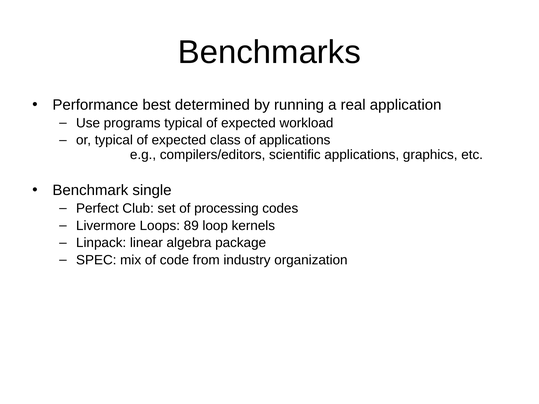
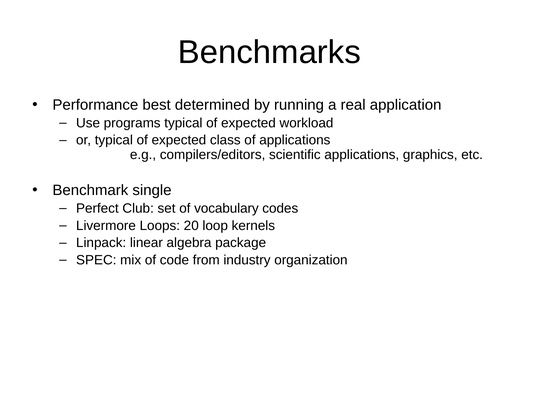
processing: processing -> vocabulary (226, 208)
89: 89 -> 20 (191, 226)
